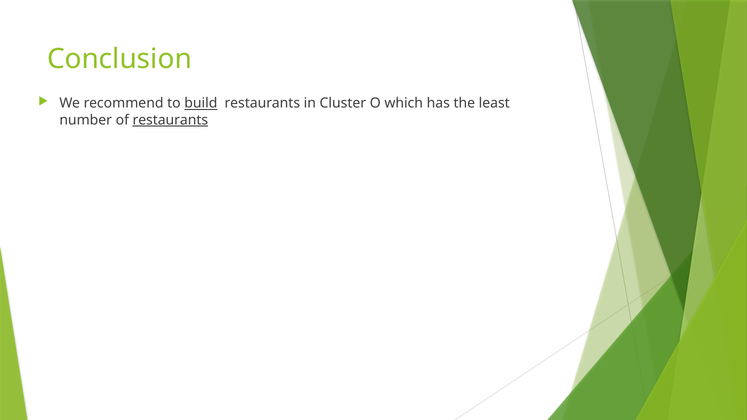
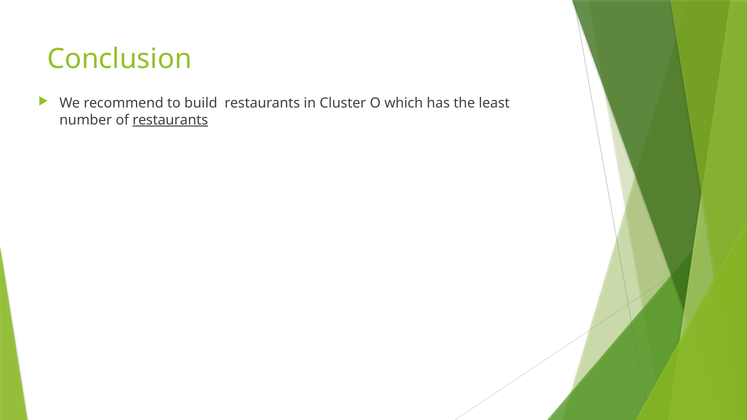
build underline: present -> none (201, 103)
